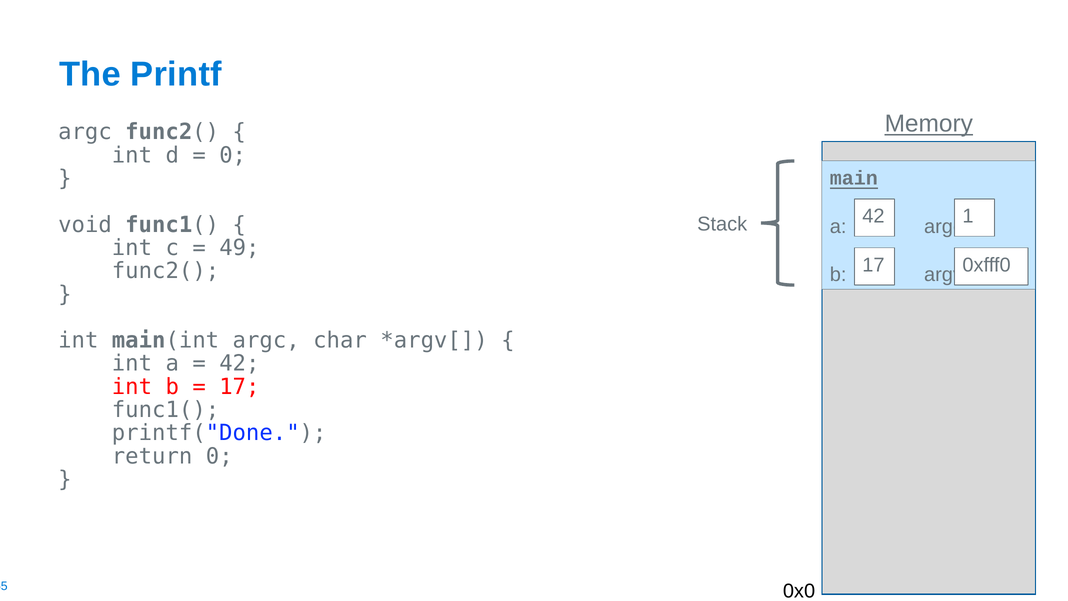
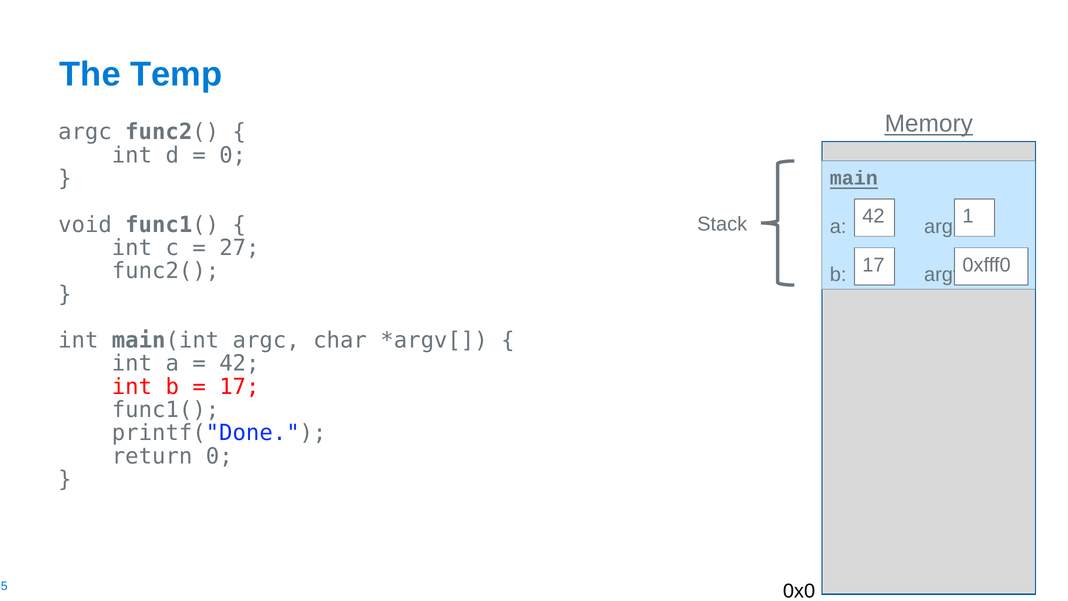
Printf: Printf -> Temp (176, 74)
49: 49 -> 27 (239, 248)
